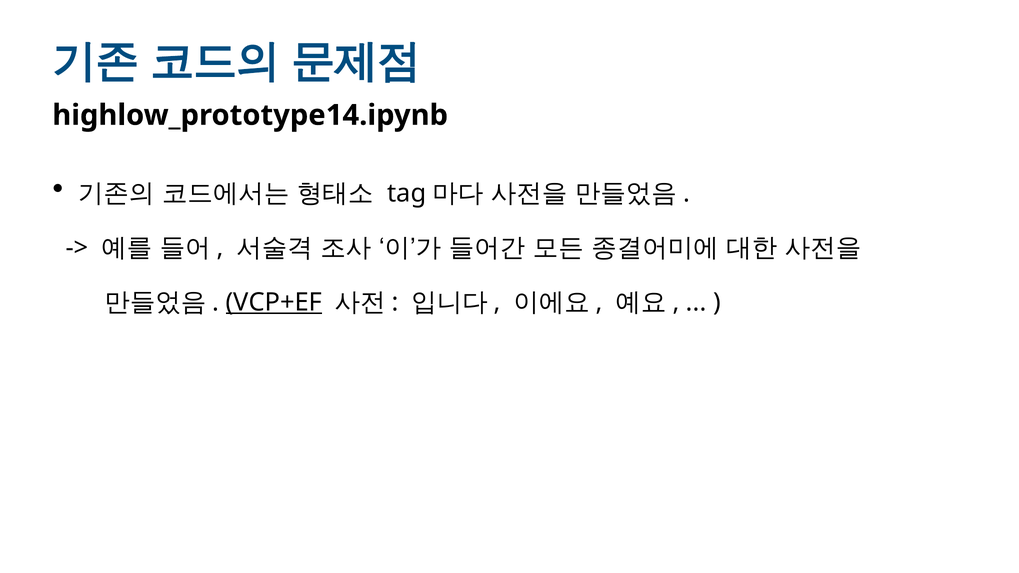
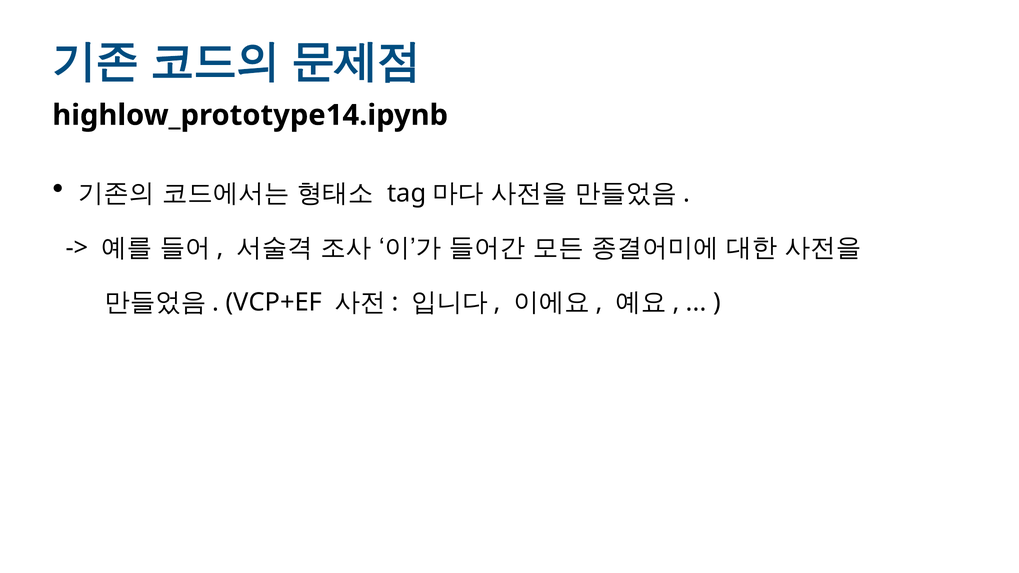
VCP+EF underline: present -> none (274, 303)
